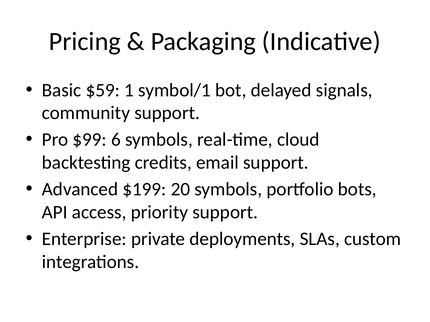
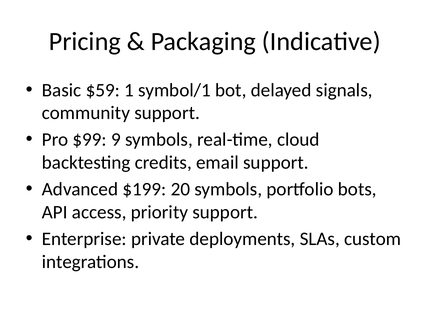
6: 6 -> 9 (116, 140)
